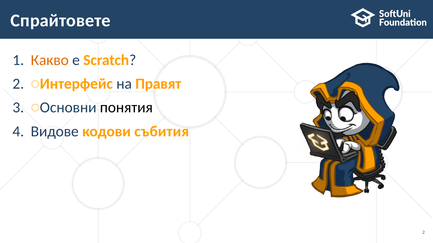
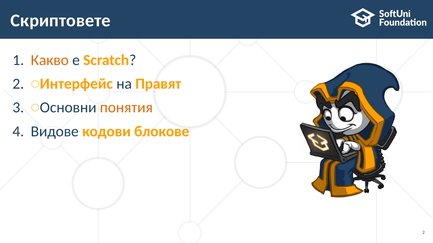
Спрайтовете: Спрайтовете -> Скриптовете (61, 21)
понятия colour: black -> orange (126, 108)
събития: събития -> блоковe (162, 132)
